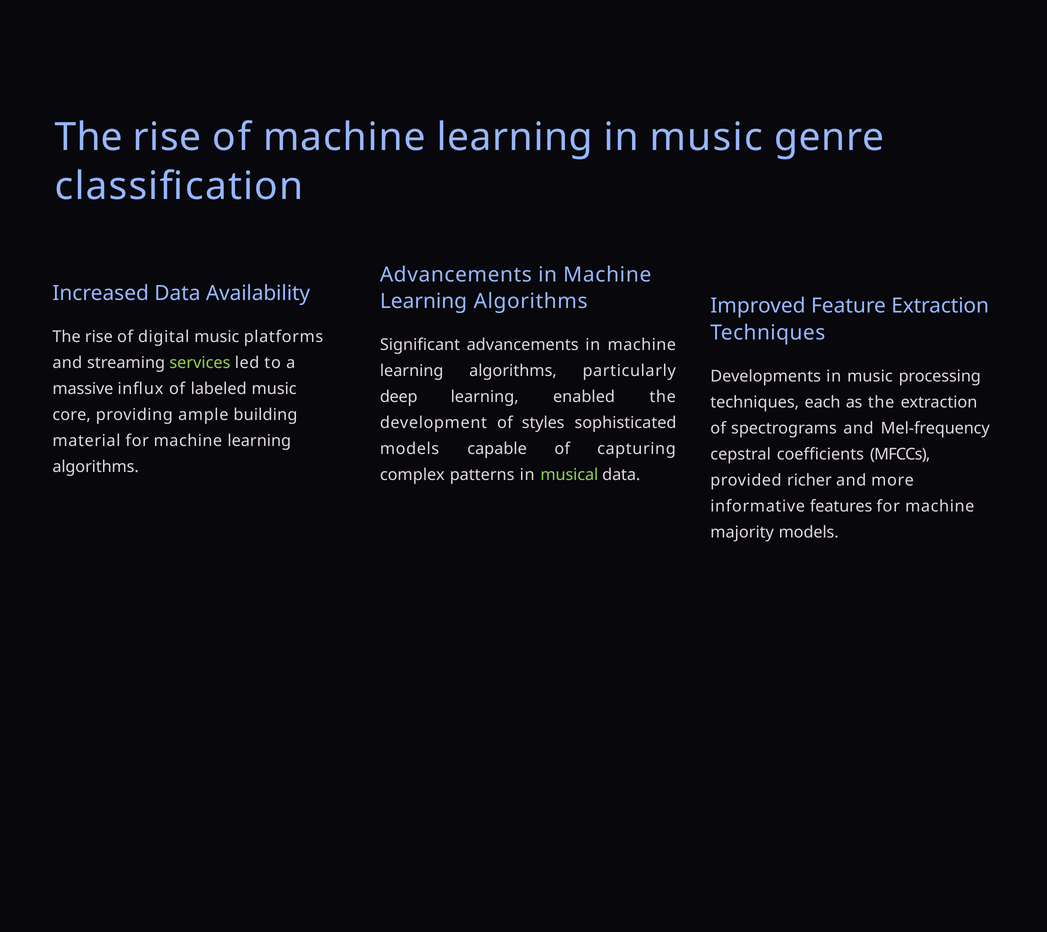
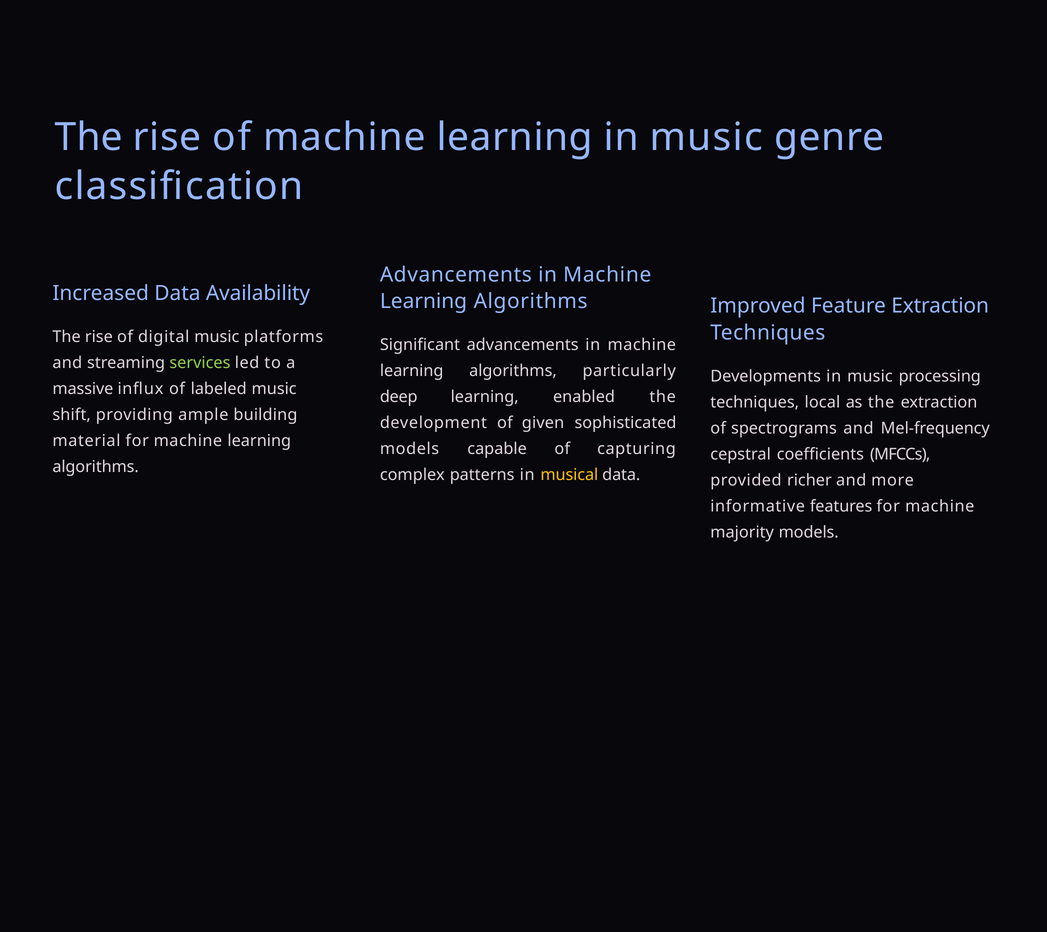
each: each -> local (822, 402)
core: core -> shift (72, 415)
styles: styles -> given (543, 423)
musical colour: light green -> yellow (569, 475)
